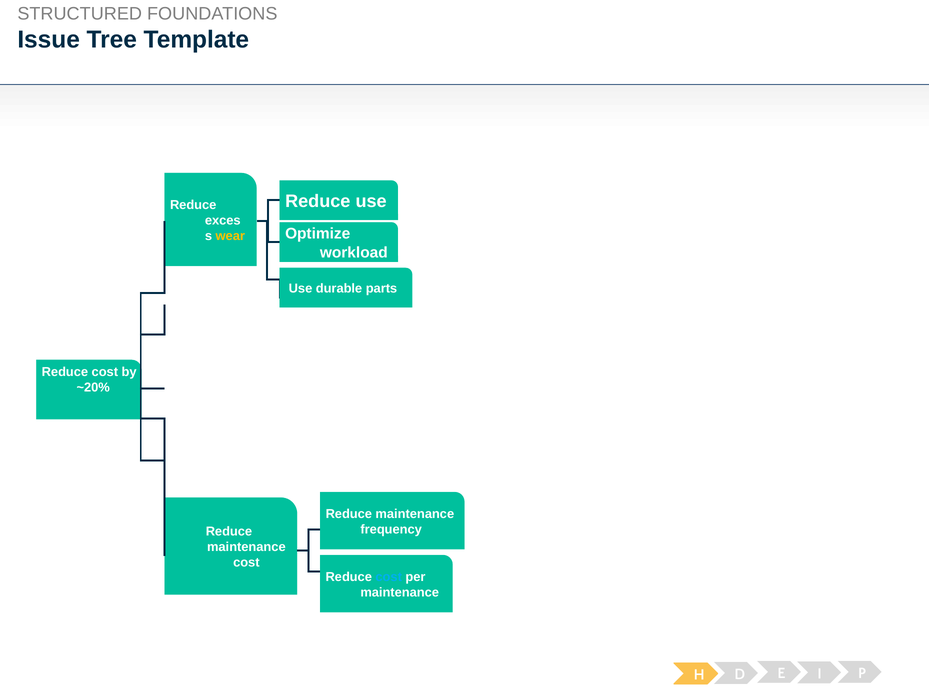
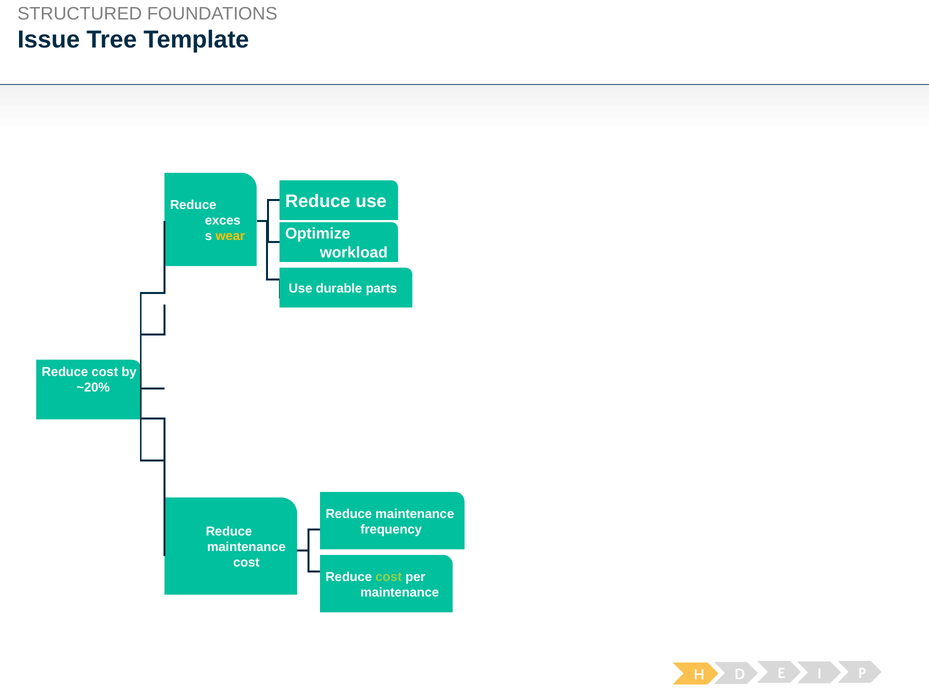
cost colour: light blue -> light green (389, 577)
